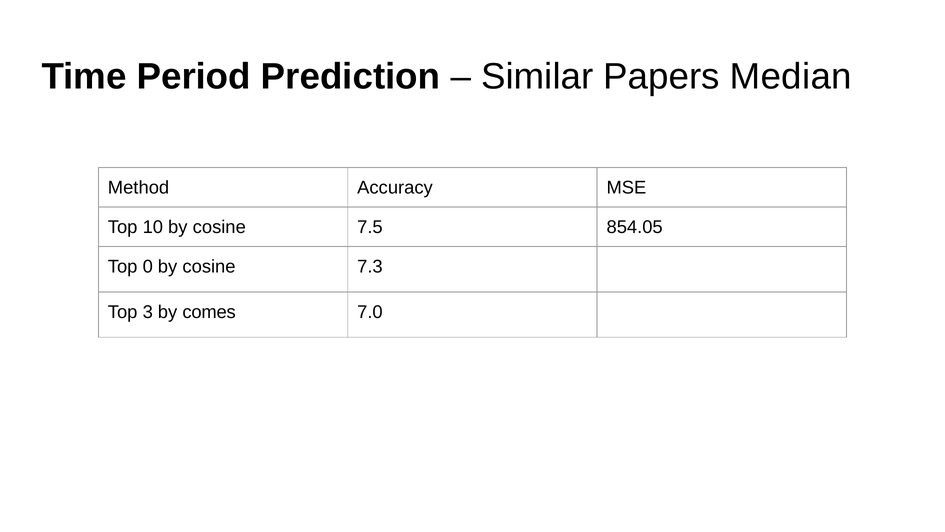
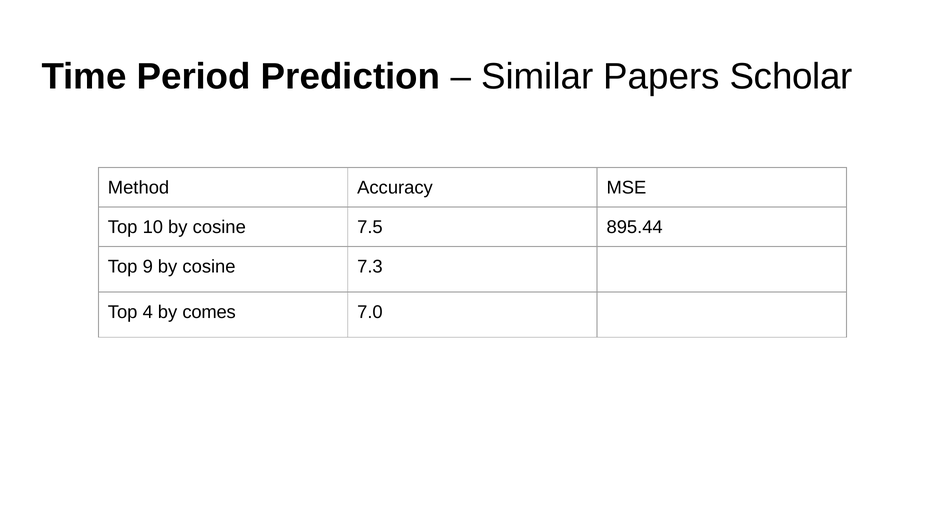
Median: Median -> Scholar (791, 77)
854.05: 854.05 -> 895.44 (635, 227)
0: 0 -> 9 (148, 266)
3: 3 -> 4 (148, 312)
